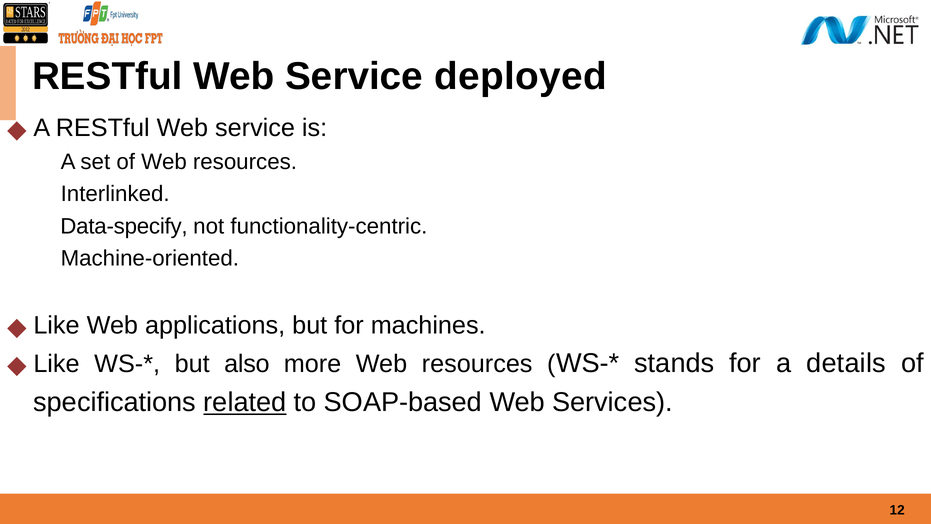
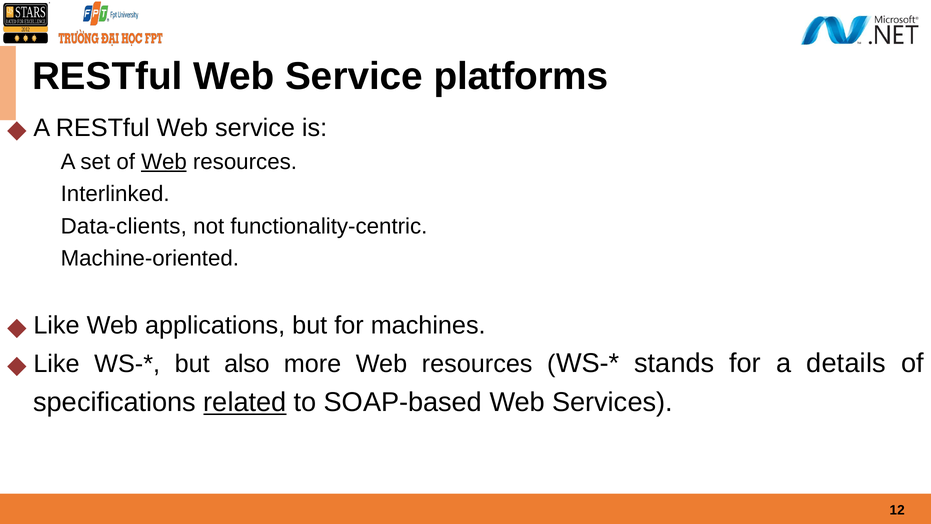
deployed: deployed -> platforms (521, 76)
Web underline: none -> present (164, 162)
Data-specify: Data-specify -> Data-clients (124, 226)
